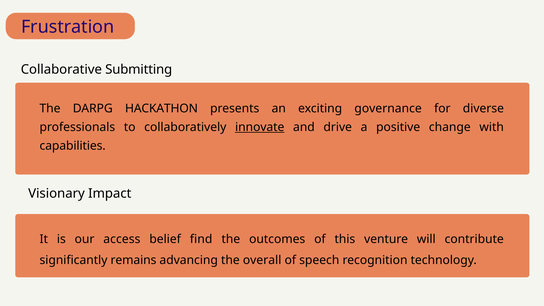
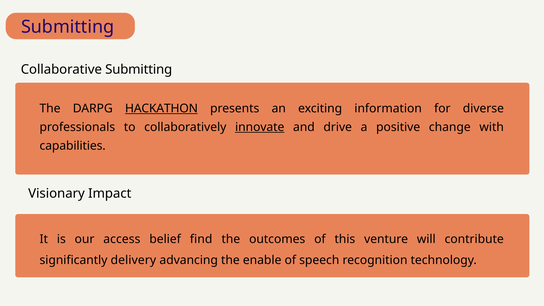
Frustration: Frustration -> Submitting (68, 27)
HACKATHON underline: none -> present (161, 108)
governance: governance -> information (388, 108)
remains: remains -> delivery (133, 260)
overall: overall -> enable (262, 260)
